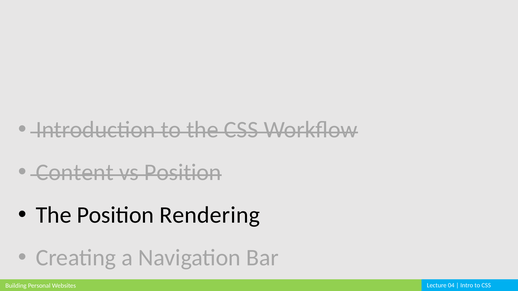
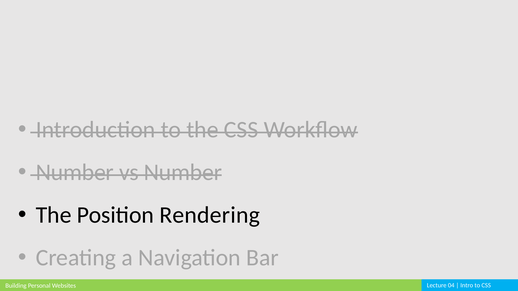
Content: Content -> Number (75, 173)
vs Position: Position -> Number (183, 173)
